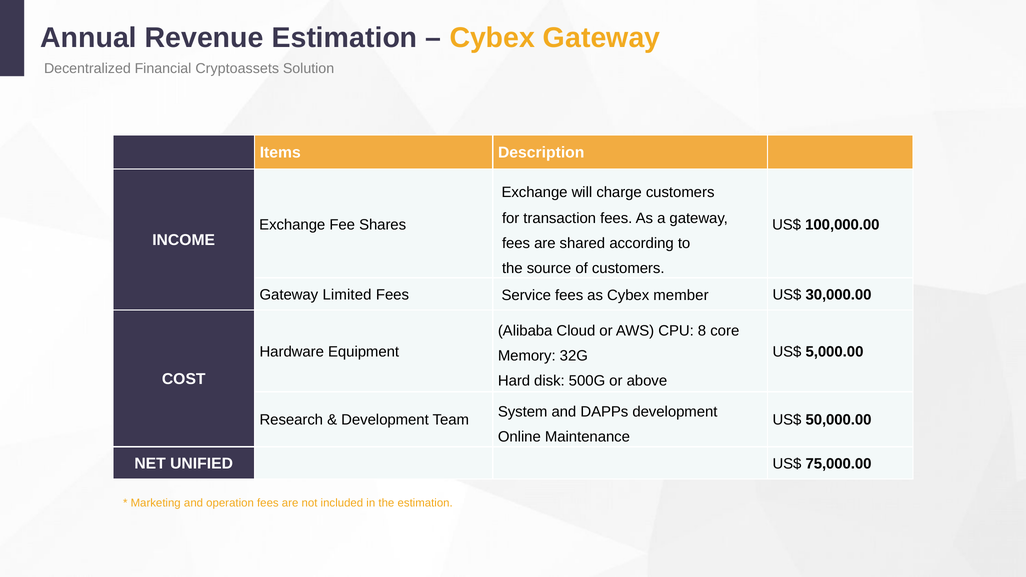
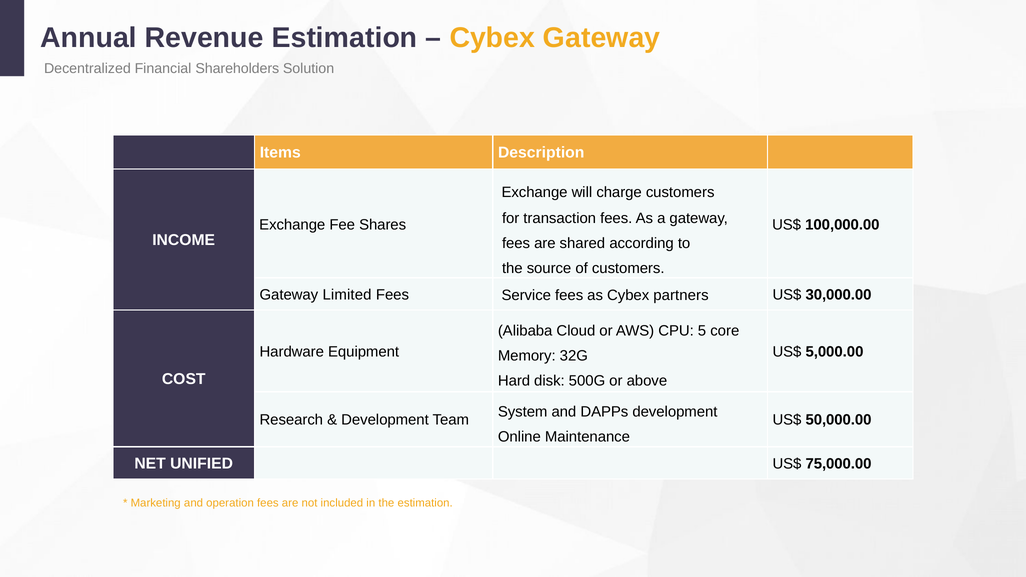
Cryptoassets: Cryptoassets -> Shareholders (237, 69)
member: member -> partners (681, 295)
8: 8 -> 5 (702, 331)
